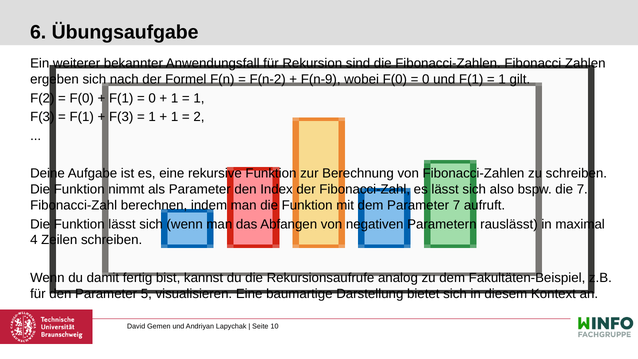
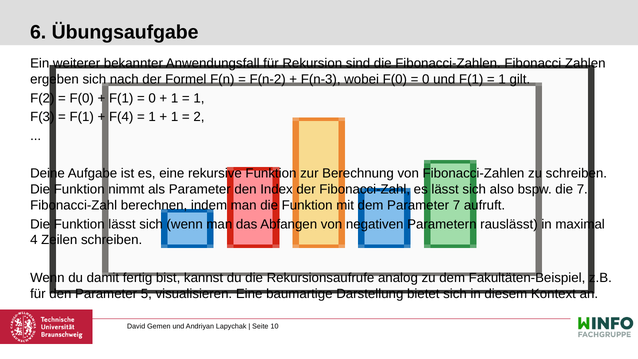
F(n-9: F(n-9 -> F(n-3 (321, 79)
F(3: F(3 -> F(4 (121, 117)
